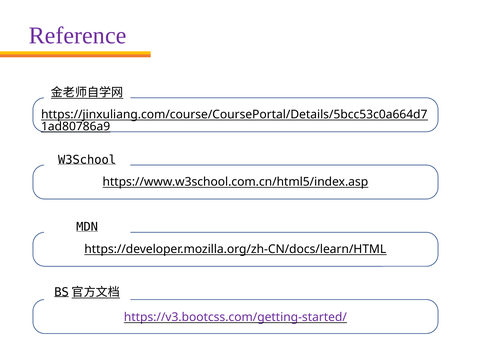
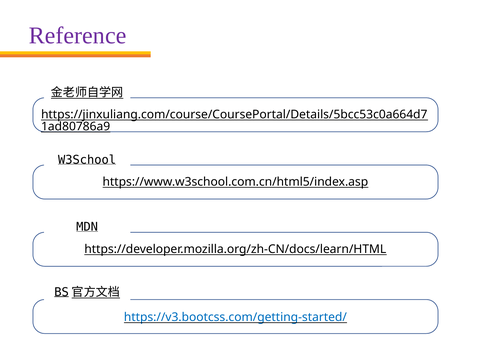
https://v3.bootcss.com/getting-started/ colour: purple -> blue (235, 318)
